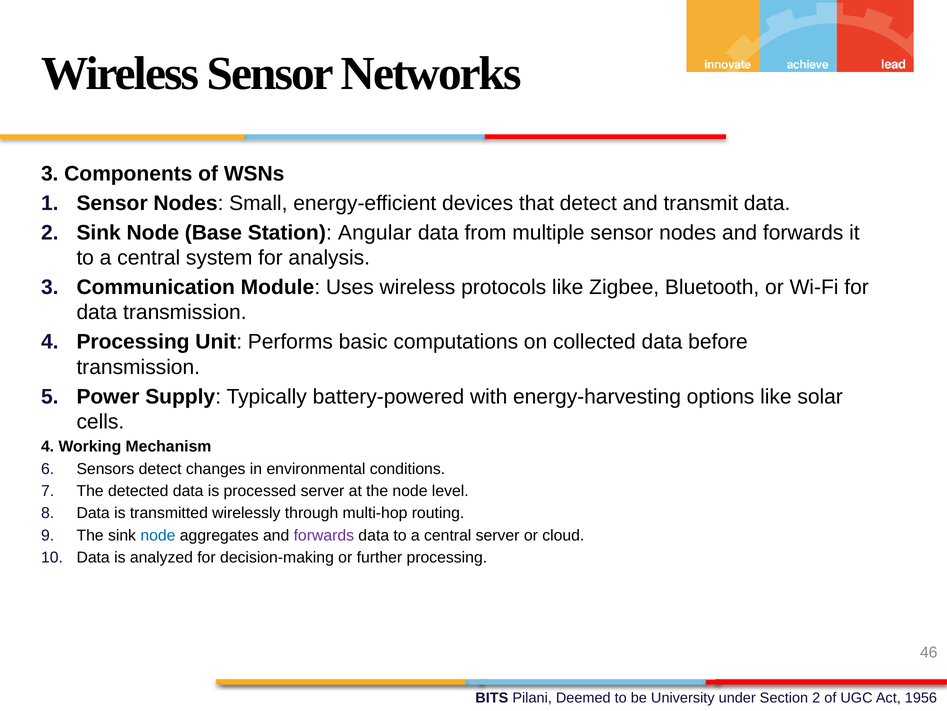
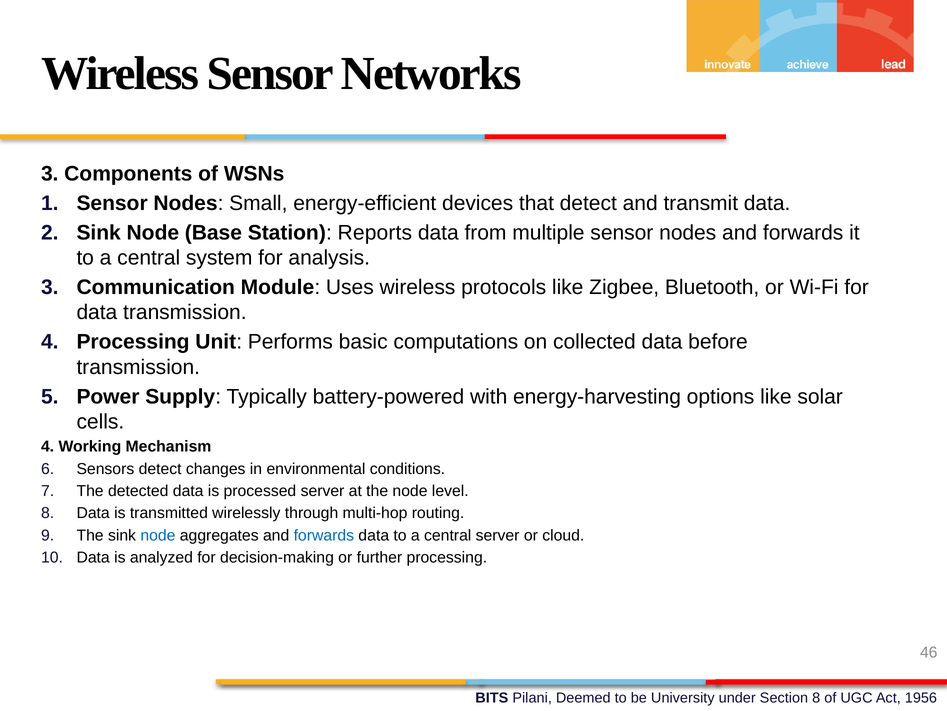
Angular: Angular -> Reports (375, 232)
forwards colour: purple -> blue (324, 535)
2: 2 -> 8 (816, 697)
